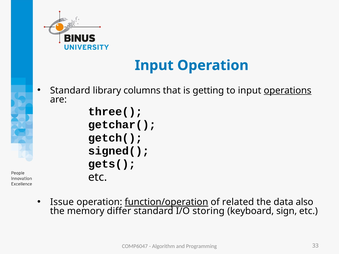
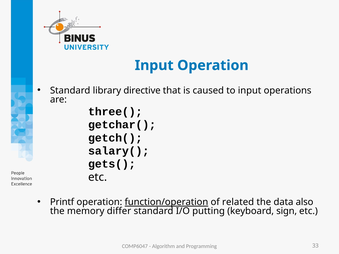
columns: columns -> directive (142, 91)
getting: getting -> caused (208, 91)
operations underline: present -> none (288, 91)
signed(: signed( -> salary( (119, 151)
Issue: Issue -> Printf (62, 202)
storing: storing -> putting (209, 211)
